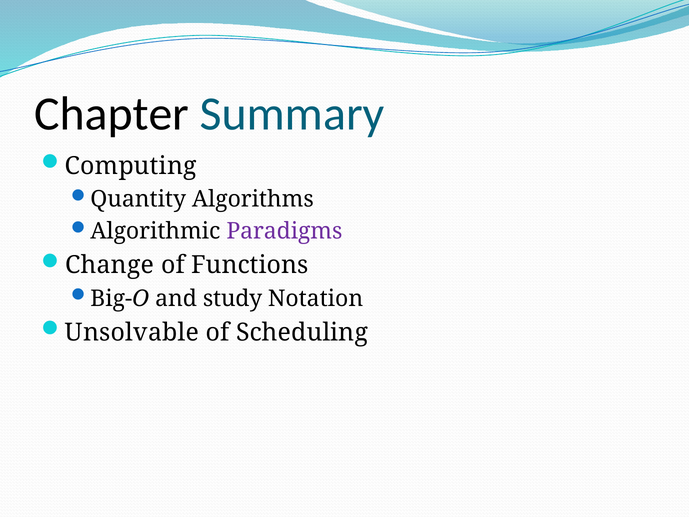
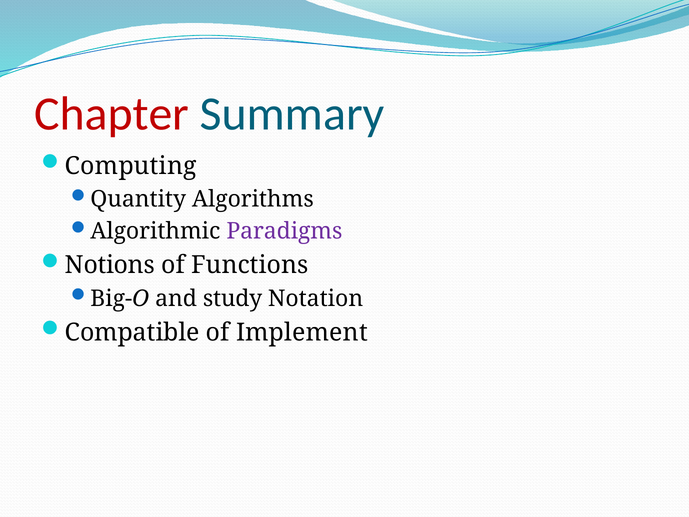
Chapter colour: black -> red (112, 114)
Change: Change -> Notions (110, 265)
Unsolvable: Unsolvable -> Compatible (132, 332)
Scheduling: Scheduling -> Implement (302, 332)
